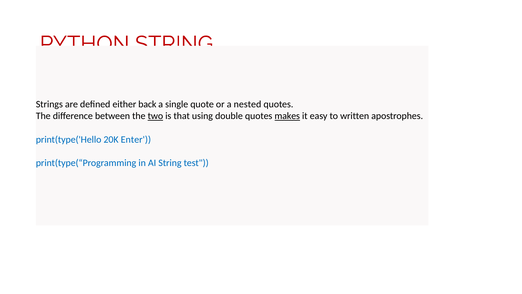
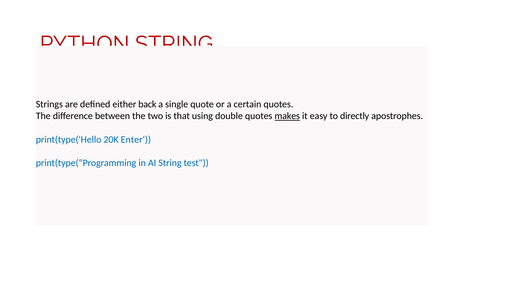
nested: nested -> certain (248, 104)
two underline: present -> none (155, 116)
written: written -> directly (355, 116)
